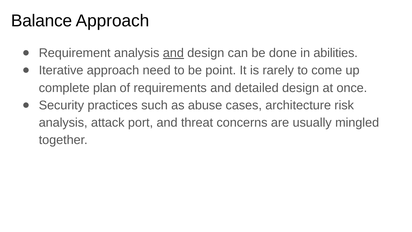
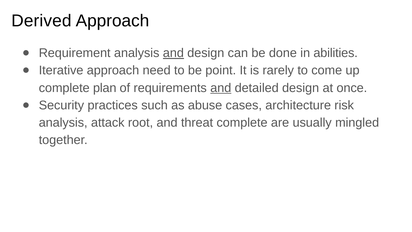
Balance: Balance -> Derived (41, 21)
and underline: none -> present (221, 88)
port: port -> root (141, 122)
threat concerns: concerns -> complete (242, 122)
